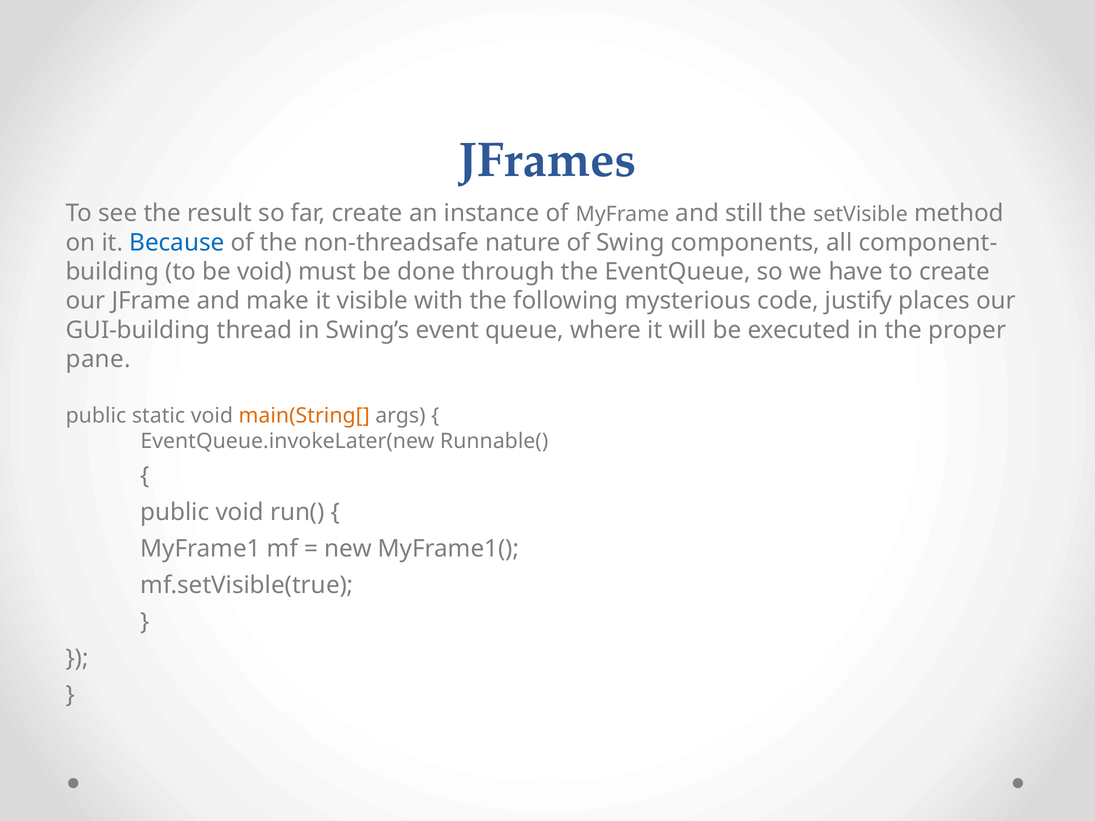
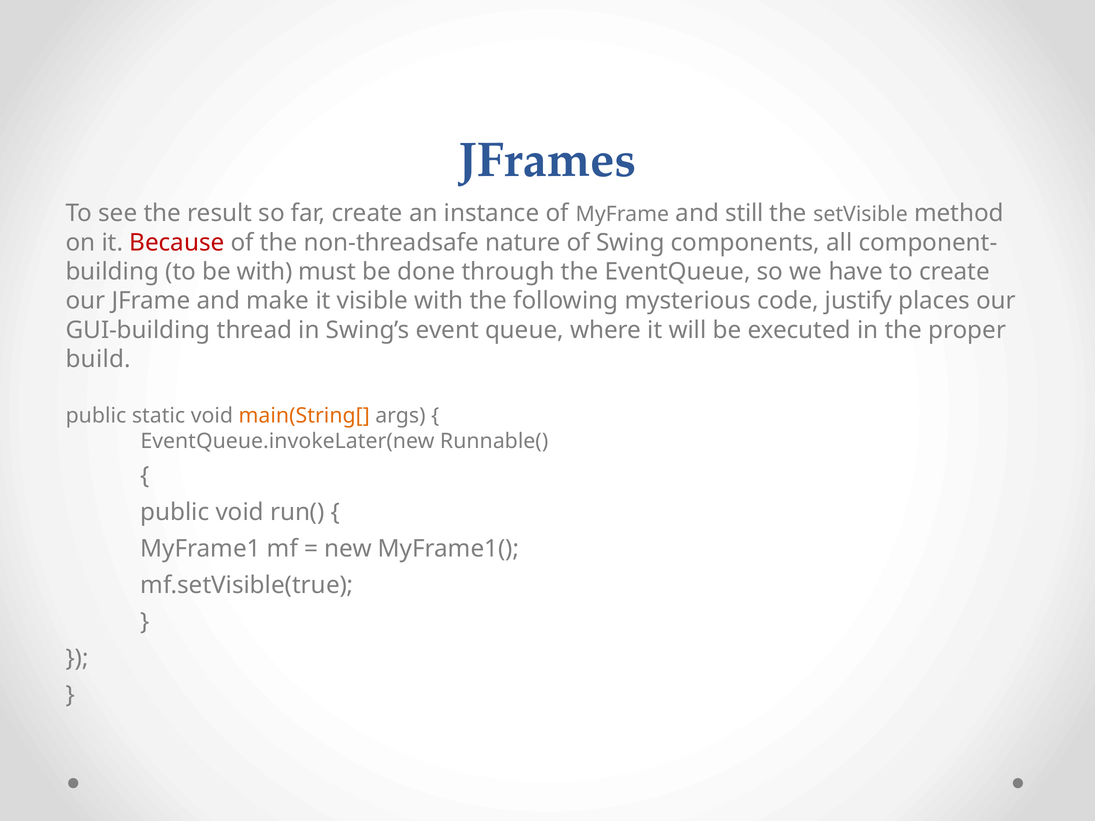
Because colour: blue -> red (177, 243)
be void: void -> with (265, 272)
pane: pane -> build (98, 359)
